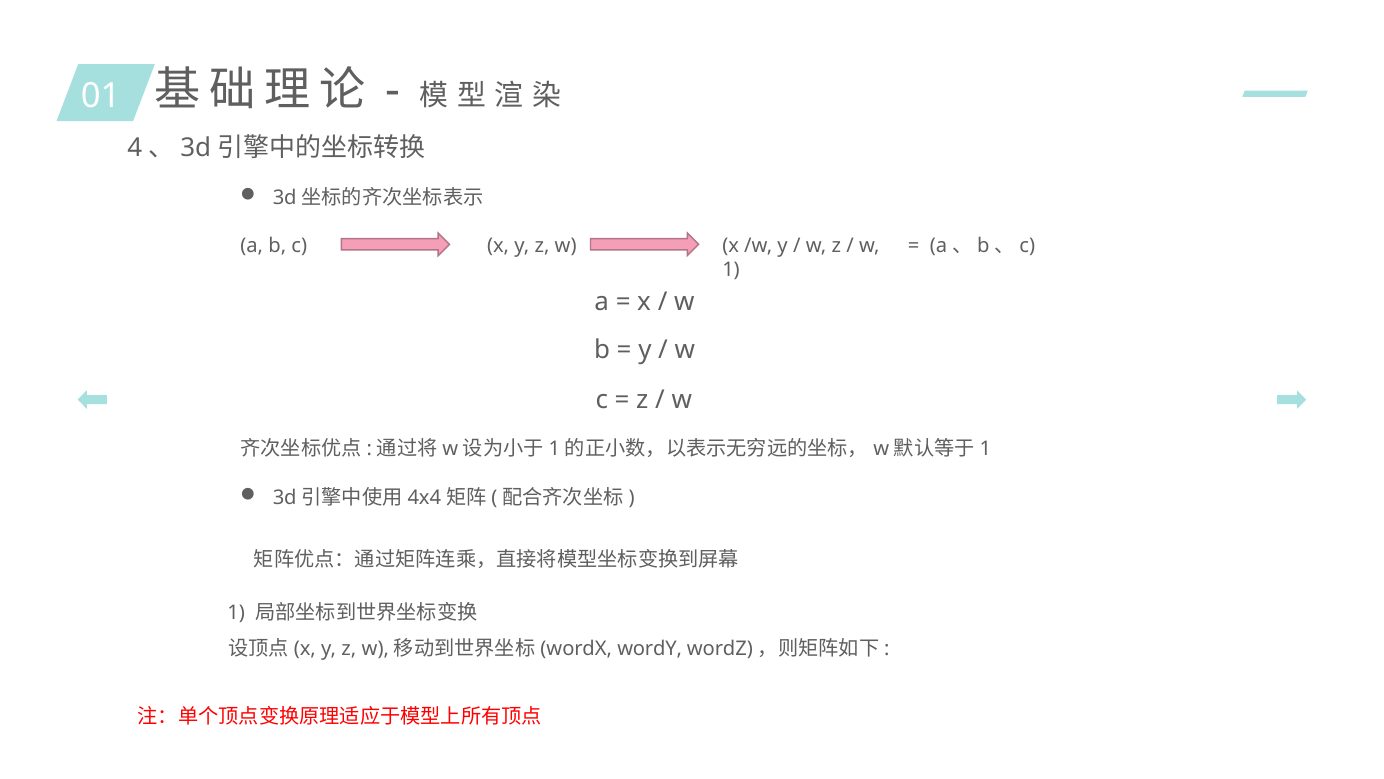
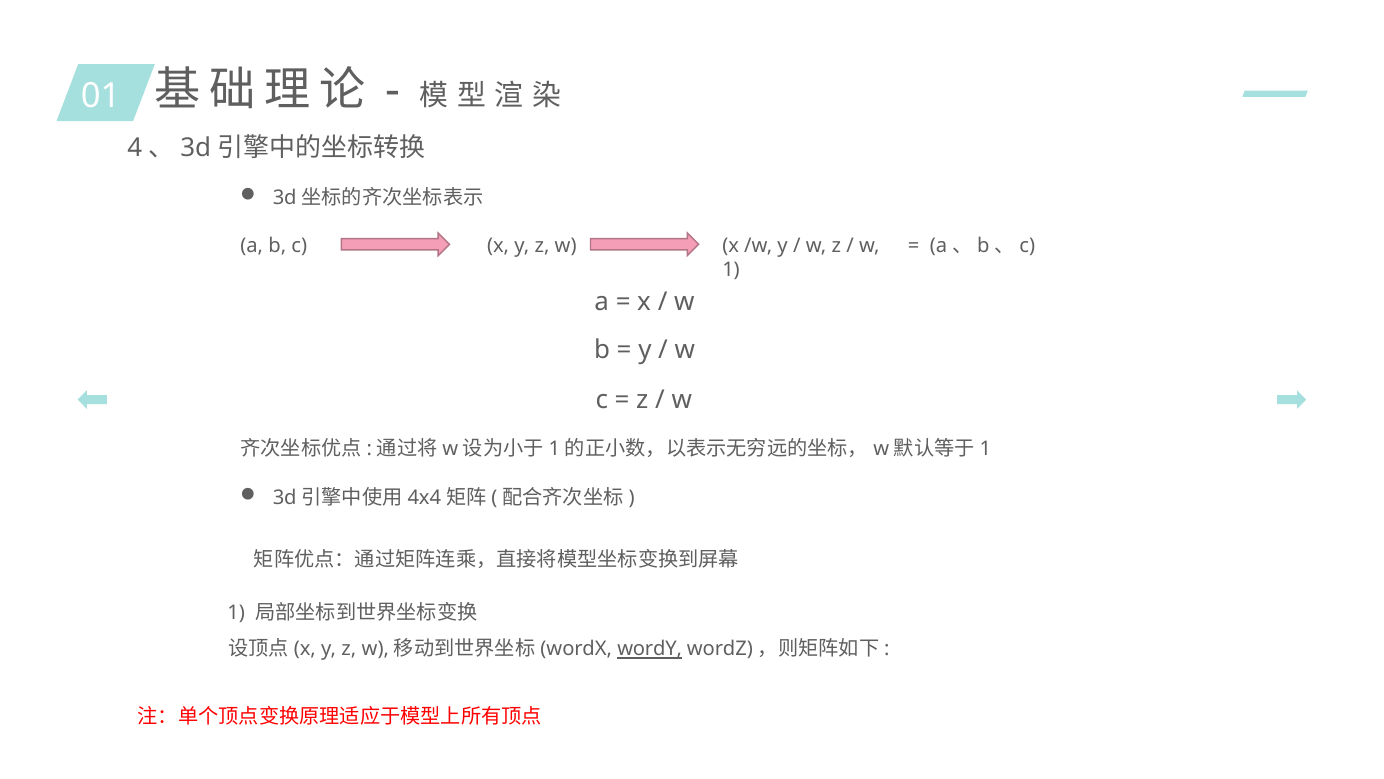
wordY underline: none -> present (650, 649)
